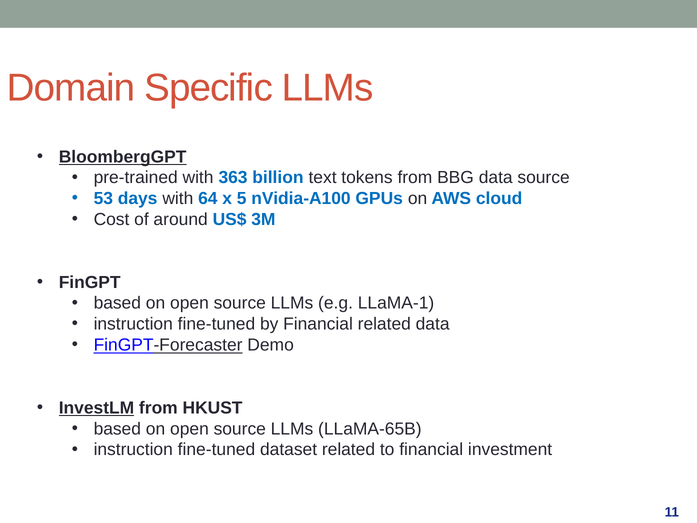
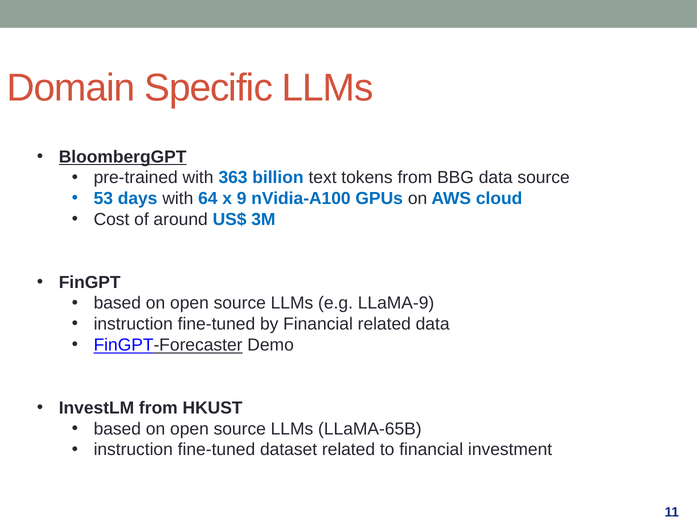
5: 5 -> 9 (242, 199)
LLaMA-1: LLaMA-1 -> LLaMA-9 (396, 303)
InvestLM underline: present -> none (97, 408)
